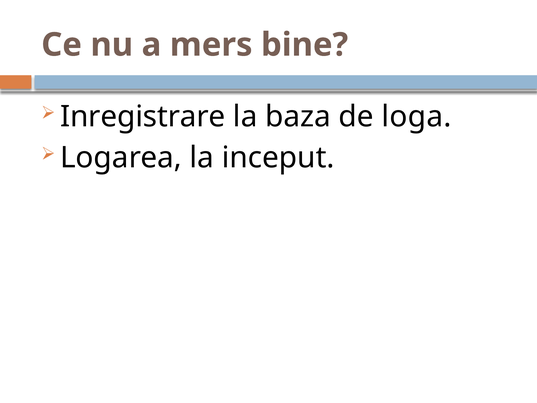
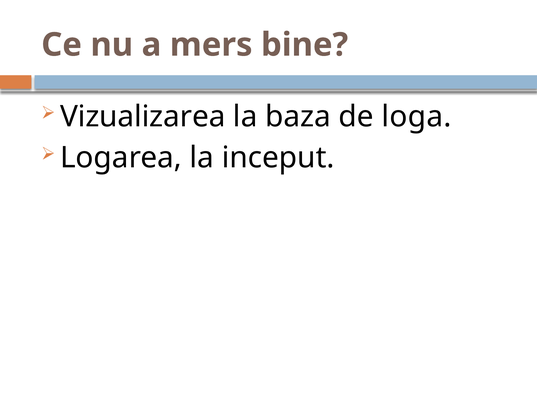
Inregistrare: Inregistrare -> Vizualizarea (143, 117)
